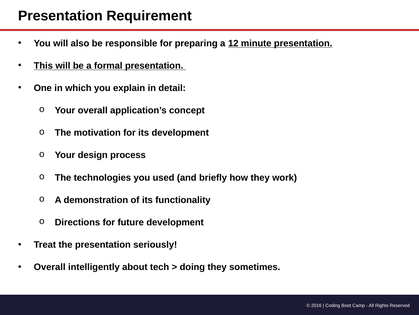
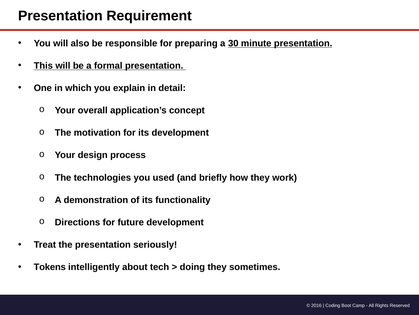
12: 12 -> 30 (233, 43)
Overall: Overall -> Tokens (50, 267)
